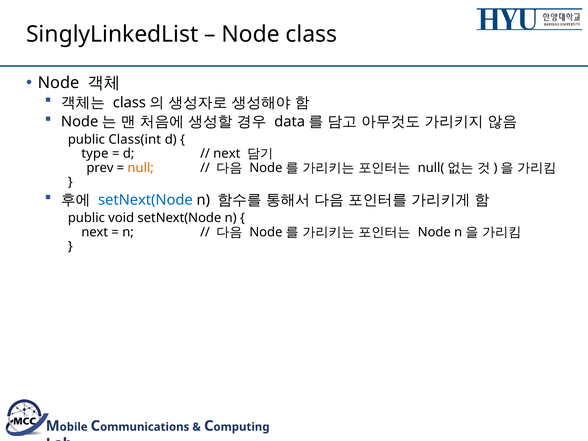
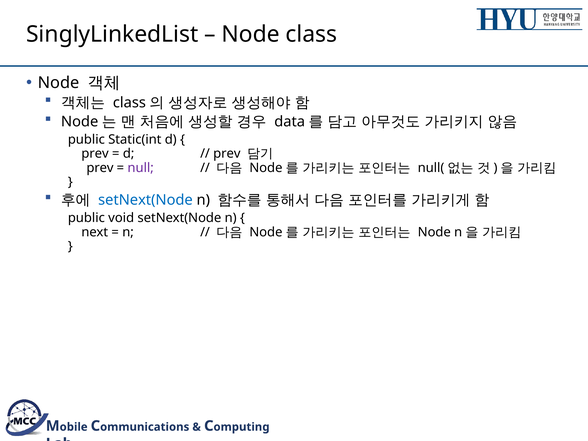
Class(int: Class(int -> Static(int (135, 140)
type: type -> prev (95, 154)
next: next -> prev (227, 154)
null colour: orange -> purple (141, 168)
